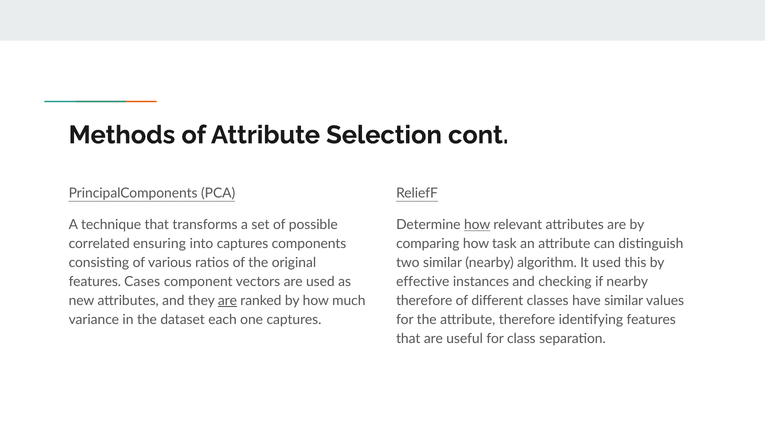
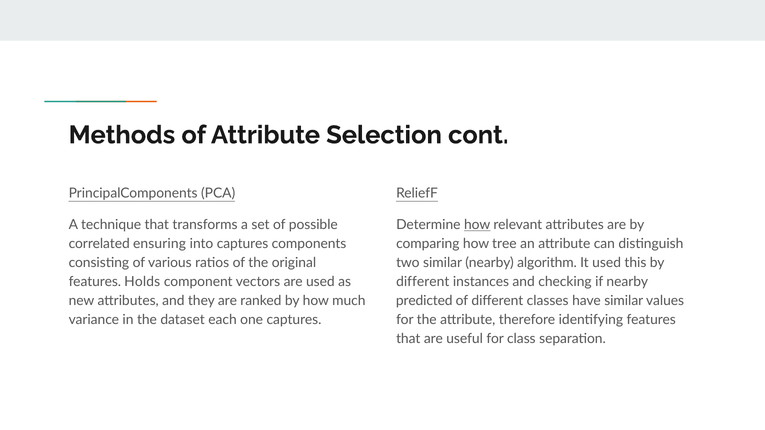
task: task -> tree (504, 244)
Cases: Cases -> Holds (142, 282)
effective: effective -> different (423, 282)
are underline: present -> none (227, 301)
therefore: therefore -> predicted (424, 301)
